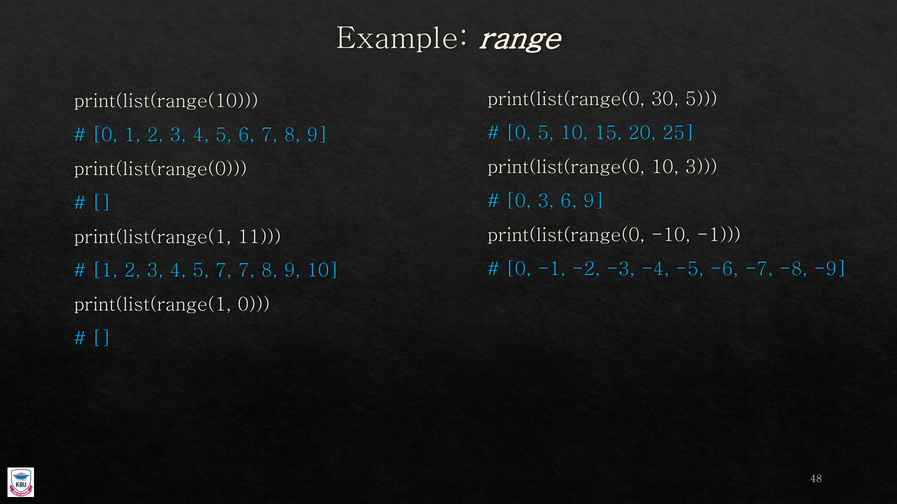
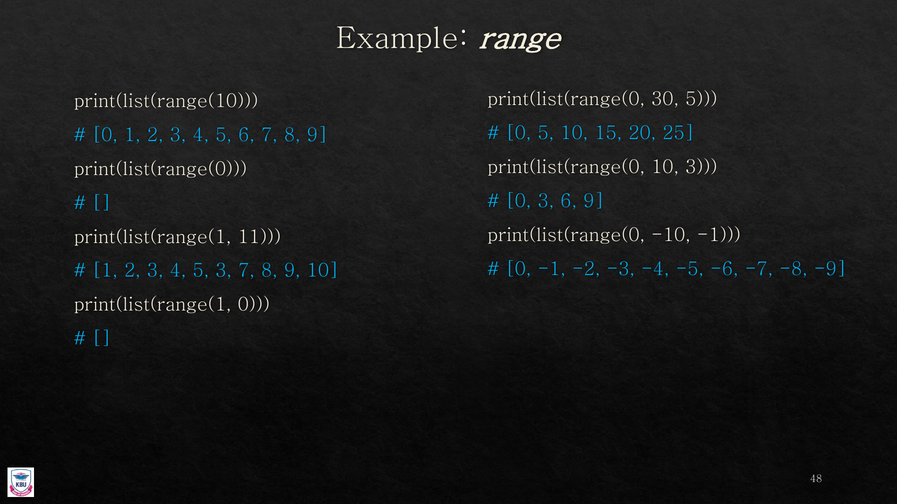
5 7: 7 -> 3 (224, 271)
